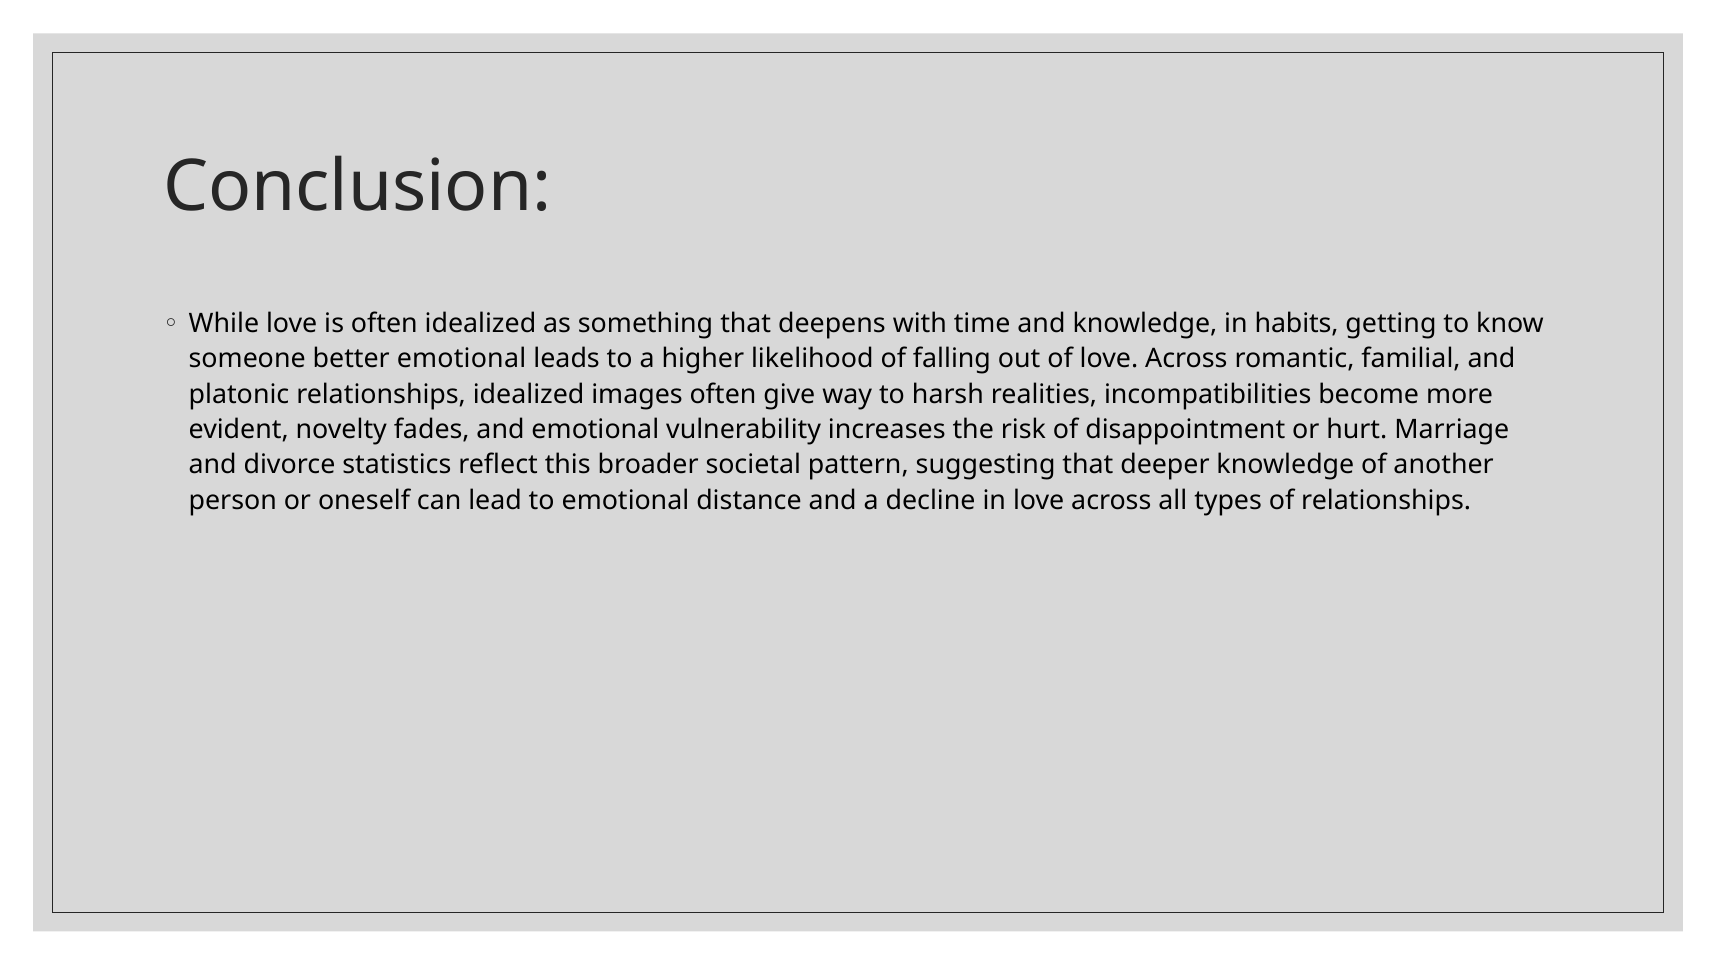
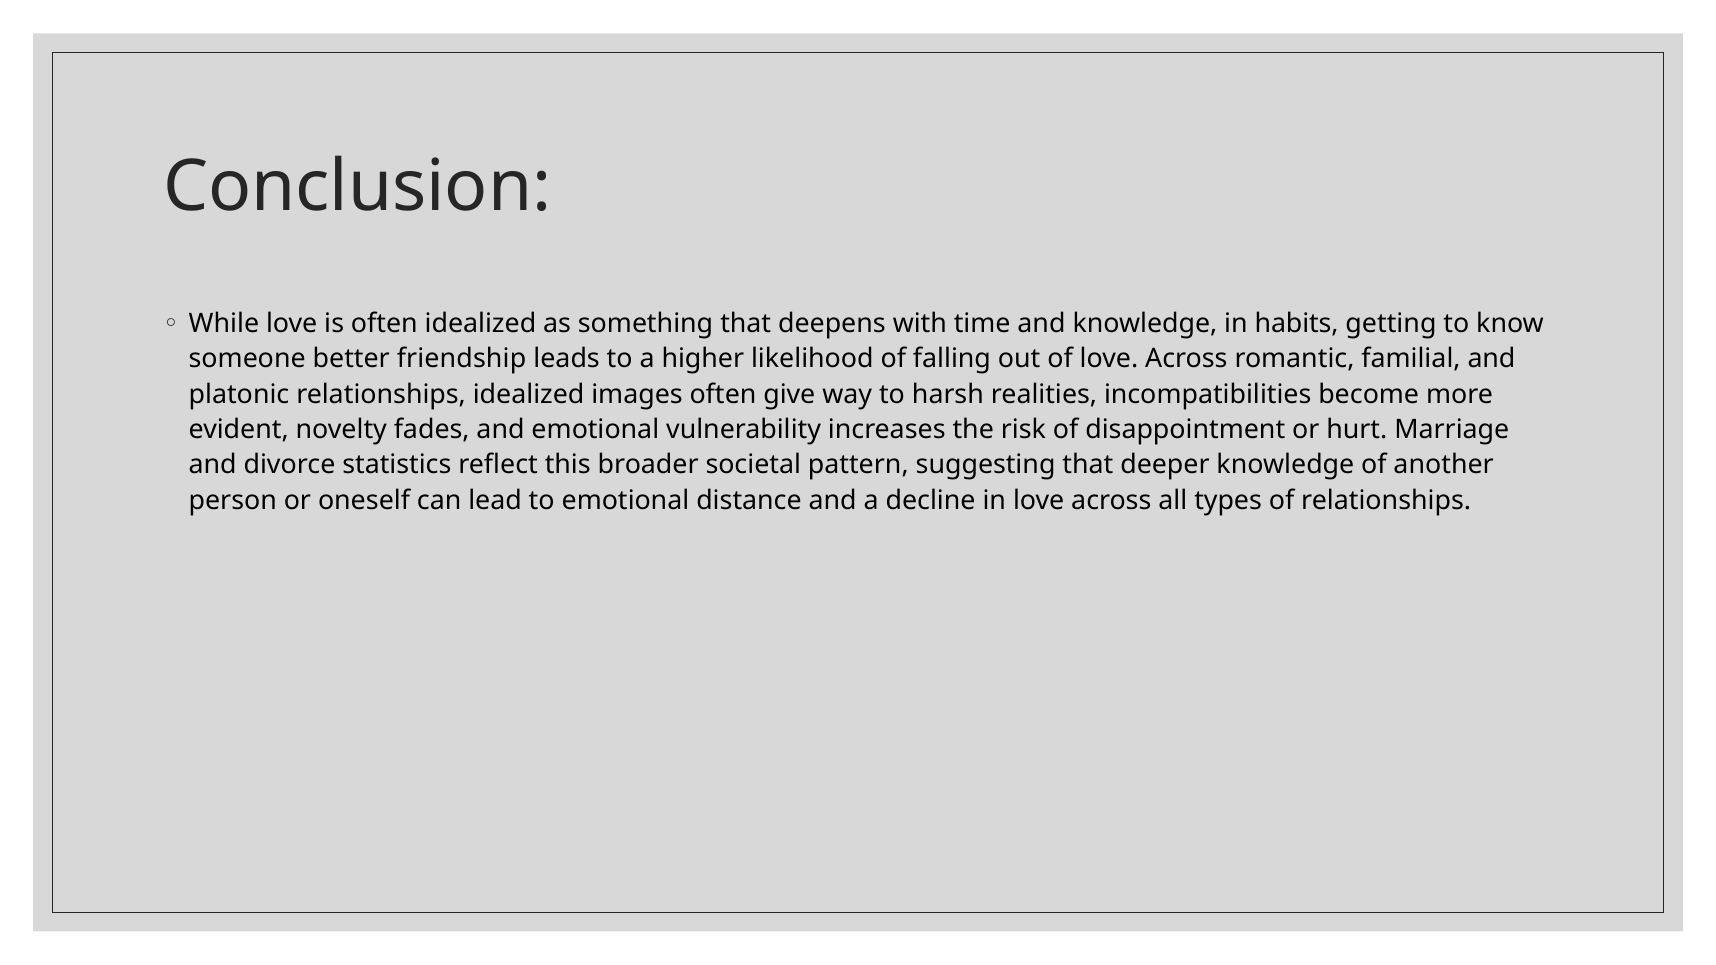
better emotional: emotional -> friendship (462, 359)
